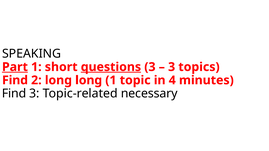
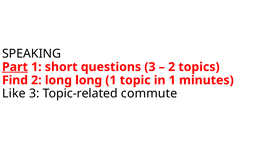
questions underline: present -> none (111, 67)
3: 3 -> 2 (172, 67)
in 4: 4 -> 1 (172, 80)
Find: Find -> Like (14, 94)
necessary: necessary -> commute (149, 94)
